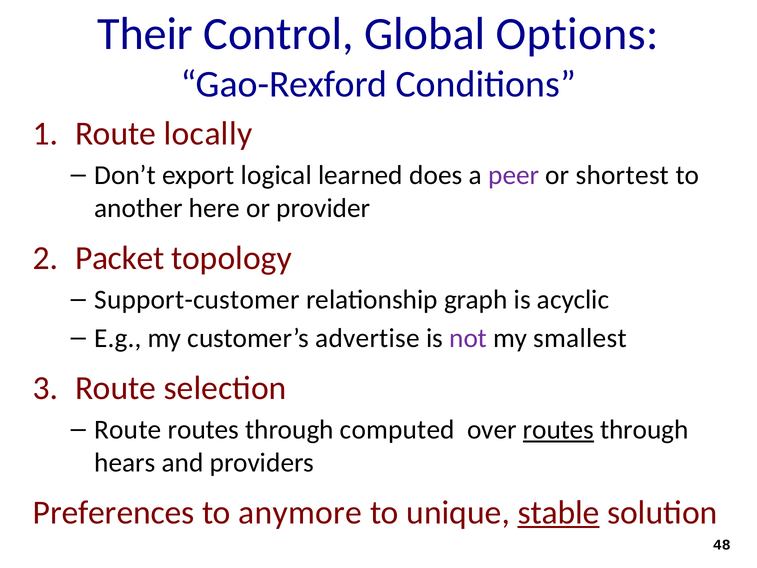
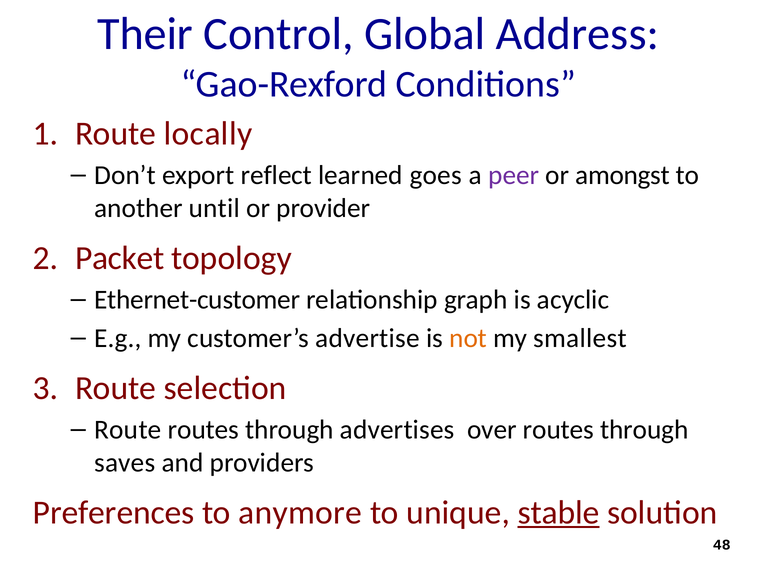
Options: Options -> Address (577, 34)
logical: logical -> reflect (276, 175)
does: does -> goes (436, 175)
shortest: shortest -> amongst (623, 175)
here: here -> until (214, 208)
Support-customer: Support-customer -> Ethernet-customer (197, 300)
not colour: purple -> orange (468, 338)
computed: computed -> advertises (397, 430)
routes underline: present -> none (558, 430)
hears: hears -> saves (125, 462)
